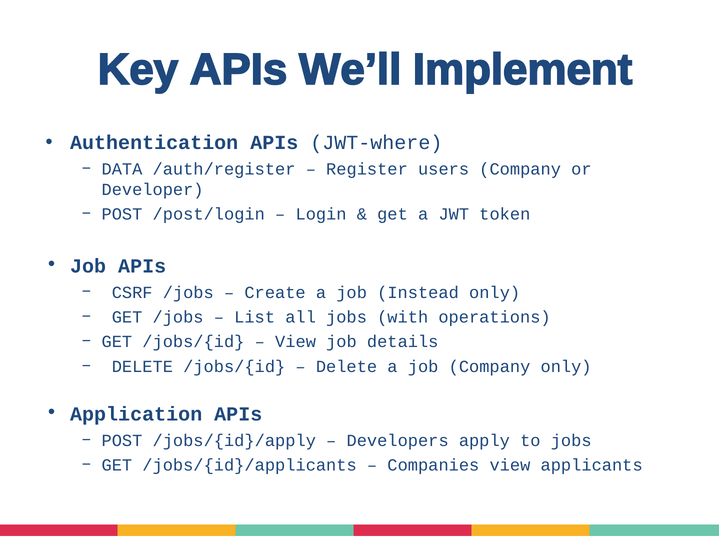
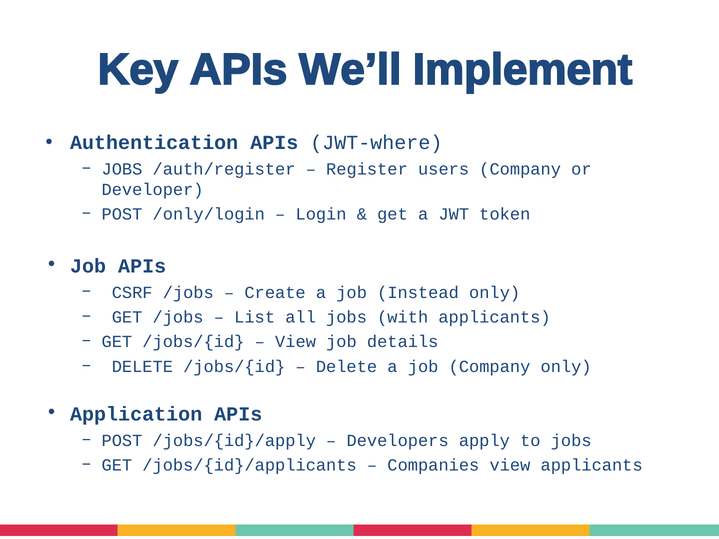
DATA: DATA -> JOBS (122, 169)
/post/login: /post/login -> /only/login (209, 214)
with operations: operations -> applicants (495, 317)
